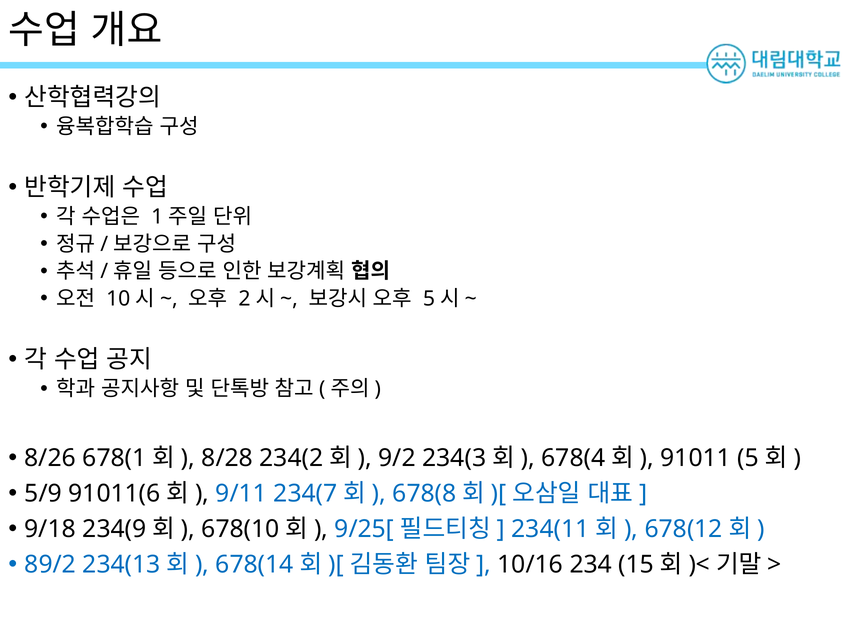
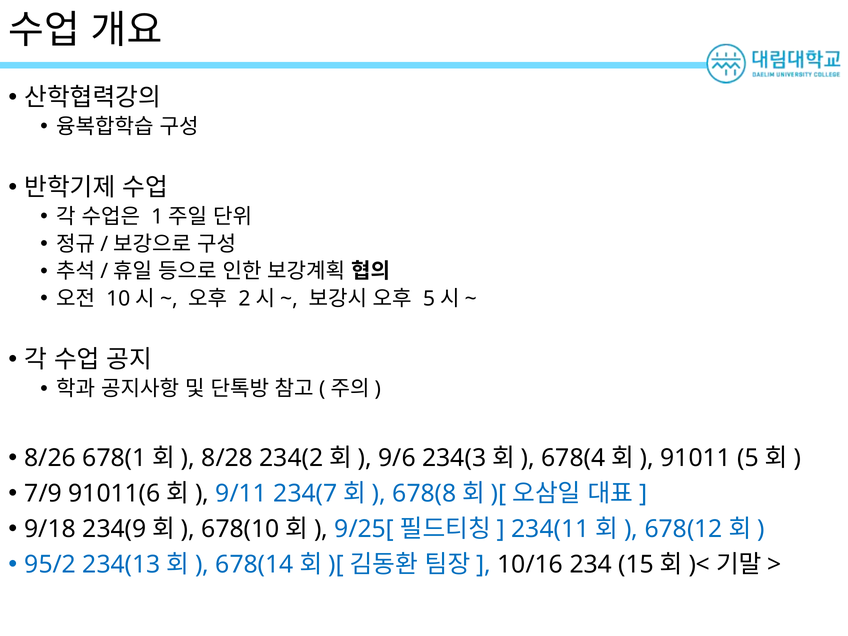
9/2: 9/2 -> 9/6 (397, 458)
5/9: 5/9 -> 7/9 (43, 494)
89/2: 89/2 -> 95/2 (50, 565)
